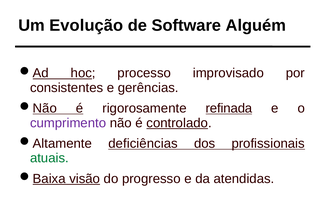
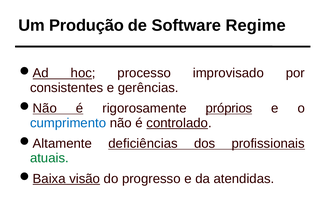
Evolução: Evolução -> Produção (86, 25)
Alguém: Alguém -> Regime (256, 25)
refinada: refinada -> próprios (229, 108)
cumprimento colour: purple -> blue (68, 123)
